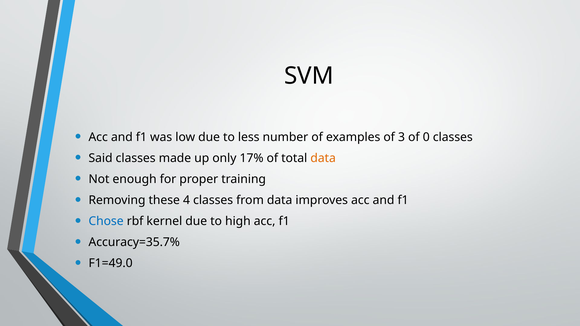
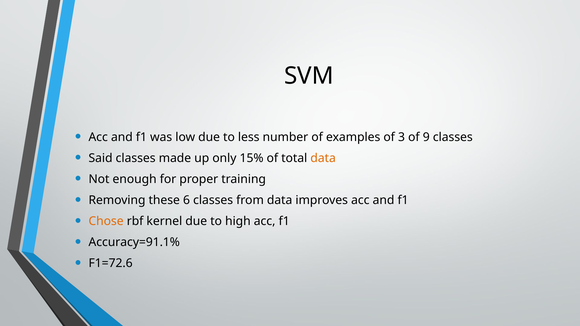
0: 0 -> 9 (426, 137)
17%: 17% -> 15% (252, 158)
4: 4 -> 6 (187, 200)
Chose colour: blue -> orange (106, 221)
Accuracy=35.7%: Accuracy=35.7% -> Accuracy=91.1% (134, 242)
F1=49.0: F1=49.0 -> F1=72.6 (111, 263)
